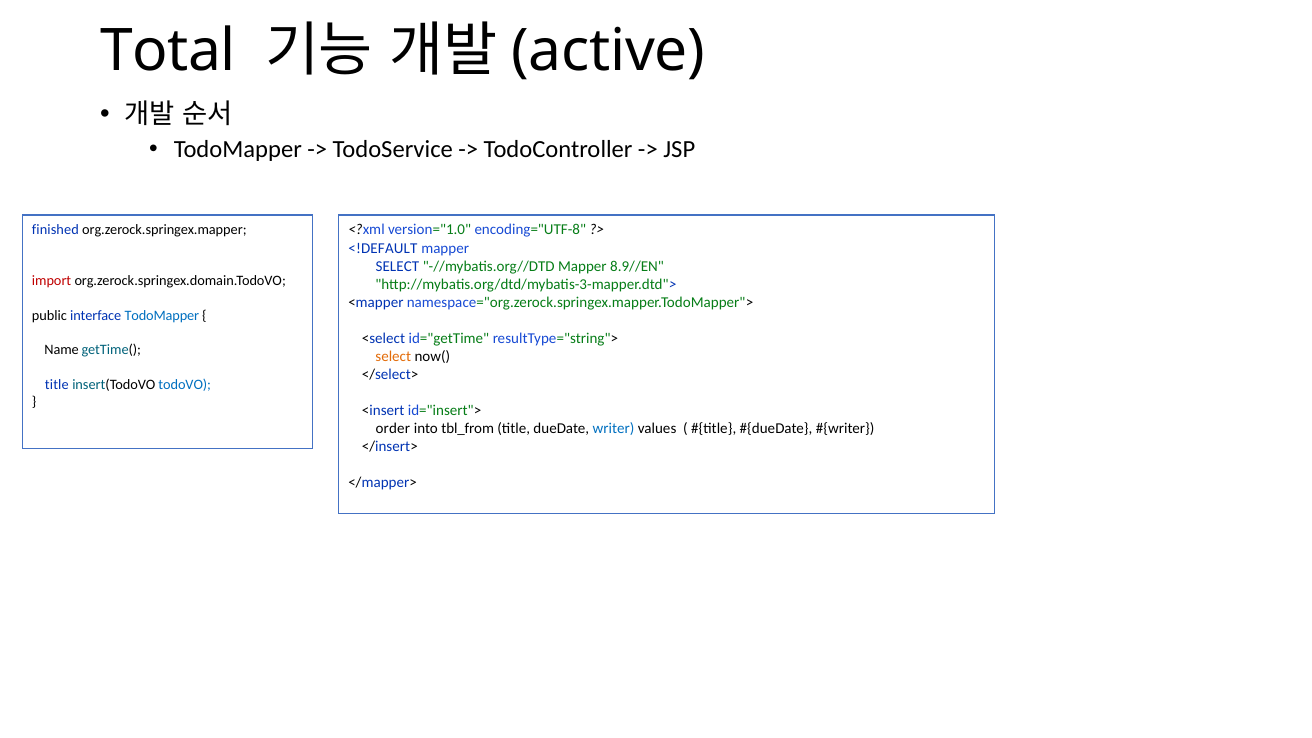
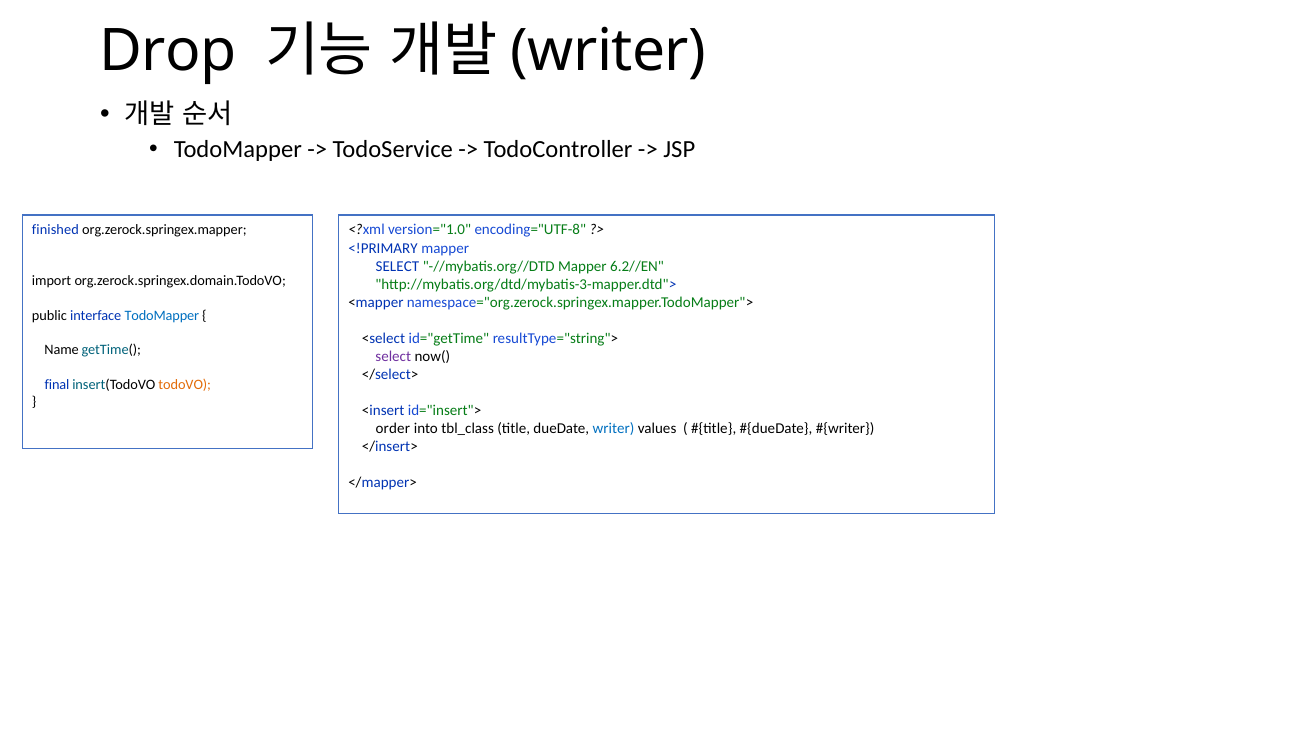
Total: Total -> Drop (168, 51)
active: active -> writer (608, 51)
<!DEFAULT: <!DEFAULT -> <!PRIMARY (383, 248)
8.9//EN: 8.9//EN -> 6.2//EN (637, 266)
import colour: red -> black (52, 281)
select colour: orange -> purple (393, 356)
title: title -> final (57, 384)
todoVO colour: blue -> orange (185, 384)
tbl_from: tbl_from -> tbl_class (468, 429)
